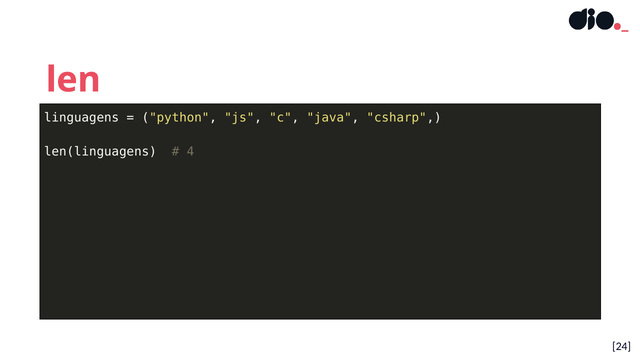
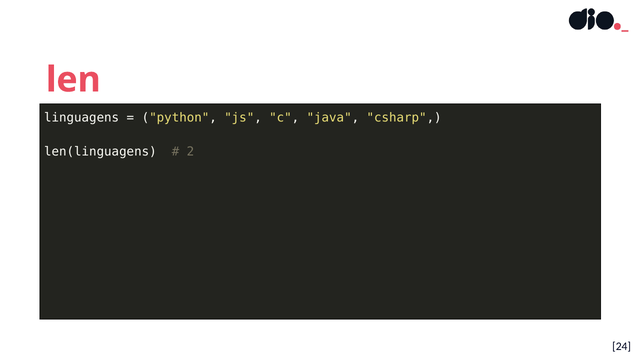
4: 4 -> 2 (190, 151)
